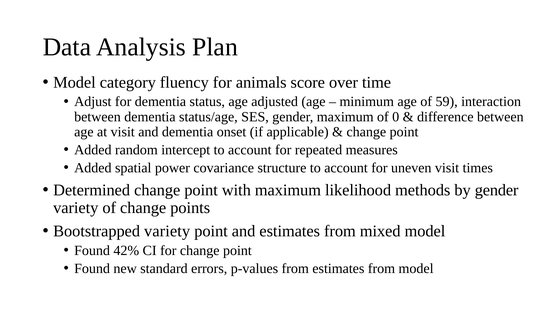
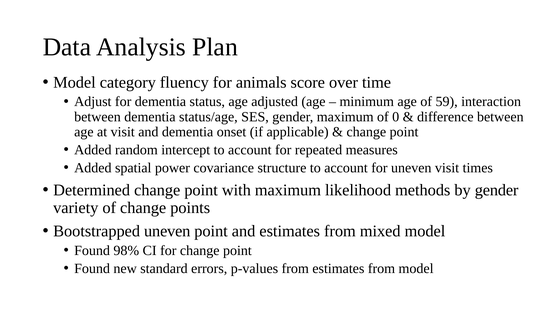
Bootstrapped variety: variety -> uneven (167, 231)
42%: 42% -> 98% (126, 250)
